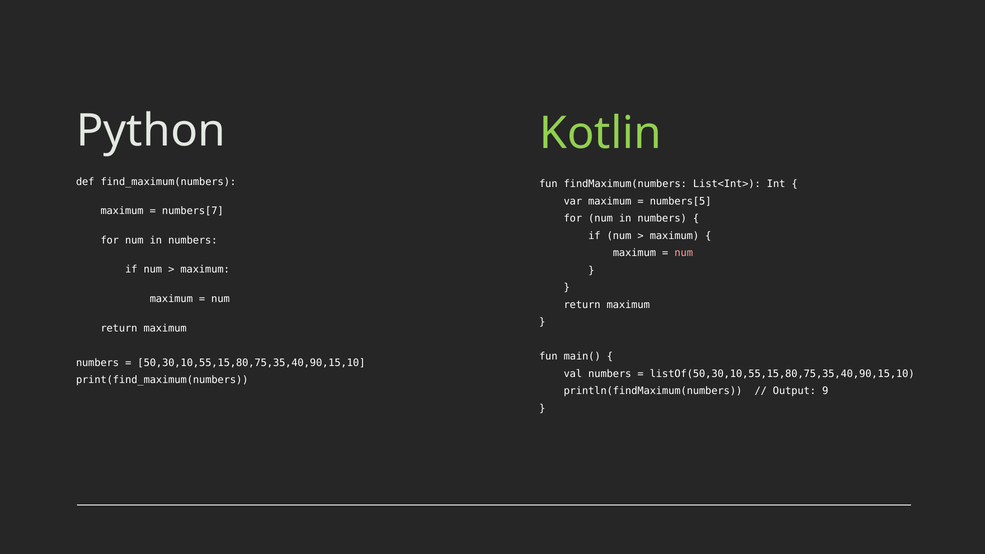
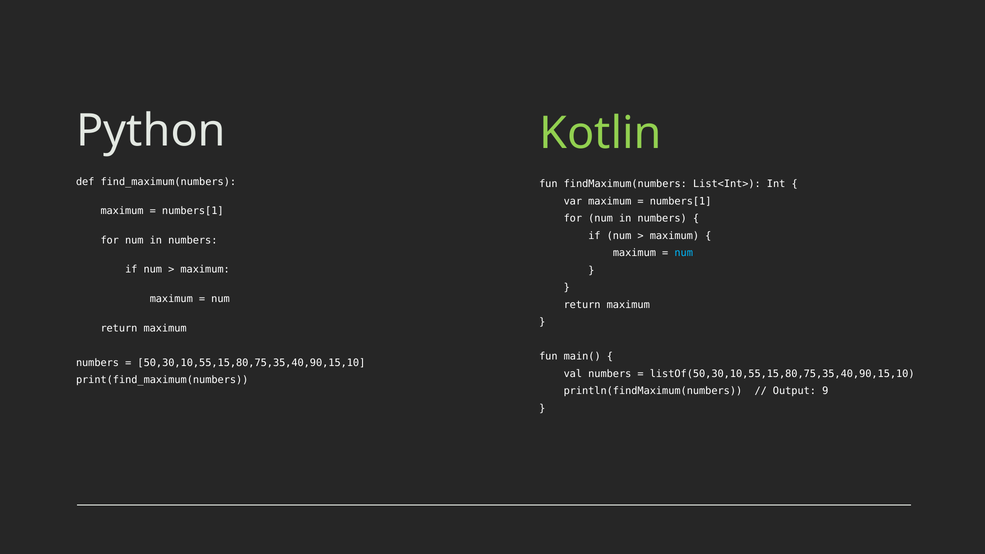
numbers[5: numbers[5 -> numbers[1 (681, 201)
numbers[7: numbers[7 -> numbers[1 (193, 211)
num colour: pink -> light blue (684, 253)
